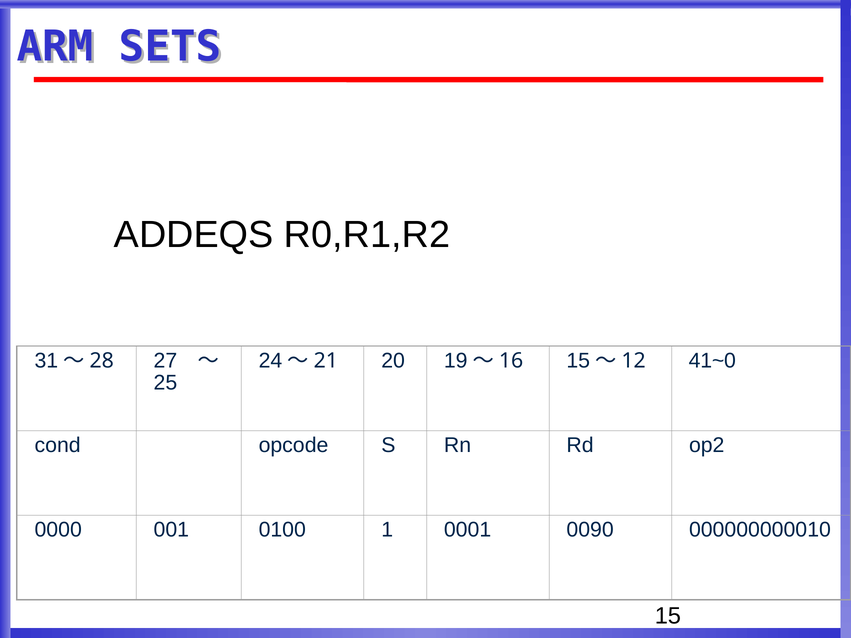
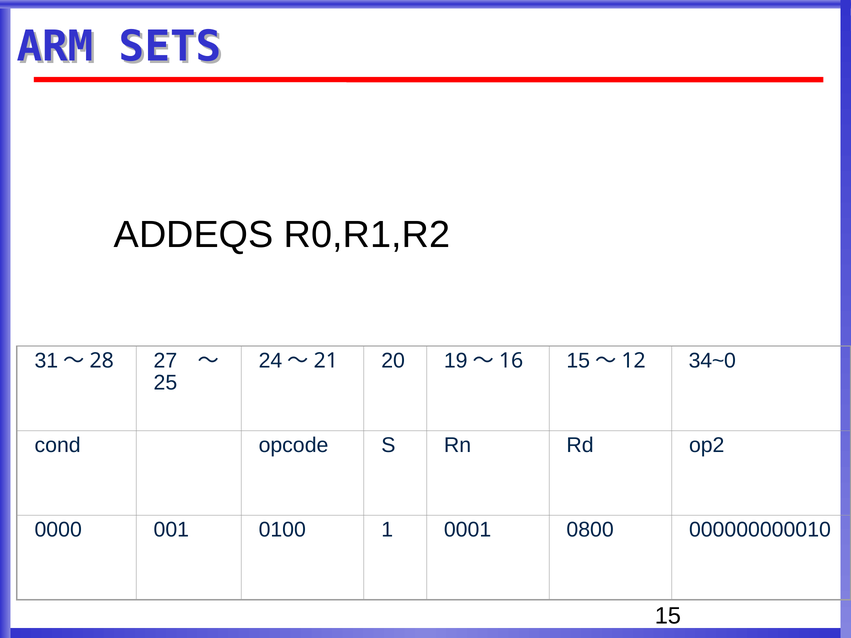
41~0: 41~0 -> 34~0 (712, 361)
0090: 0090 -> 0800 (590, 530)
